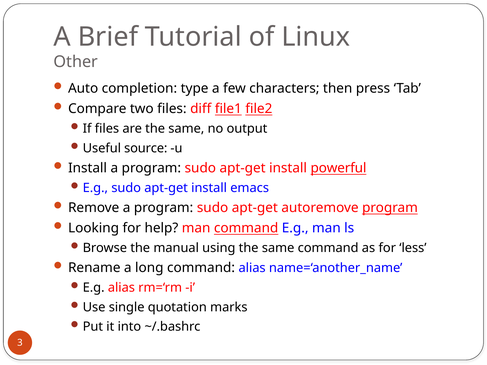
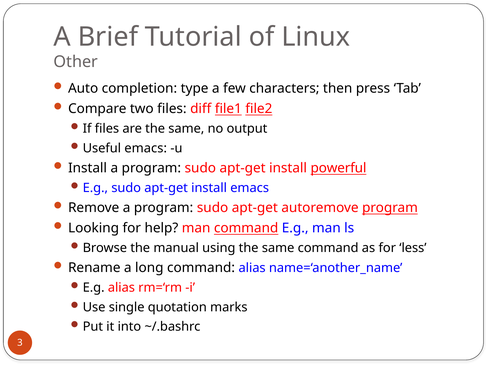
Useful source: source -> emacs (146, 148)
